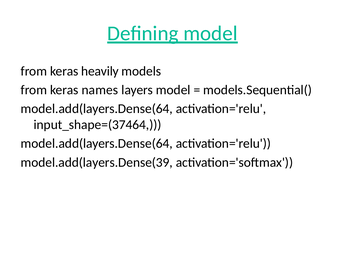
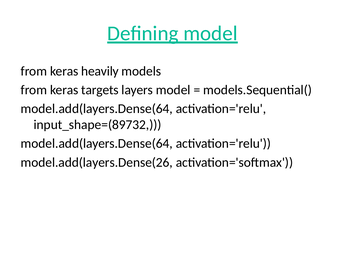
names: names -> targets (100, 90)
input_shape=(37464: input_shape=(37464 -> input_shape=(89732 (98, 125)
model.add(layers.Dense(39: model.add(layers.Dense(39 -> model.add(layers.Dense(26 (97, 162)
